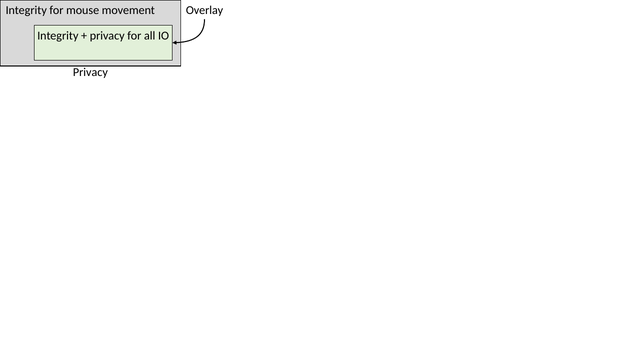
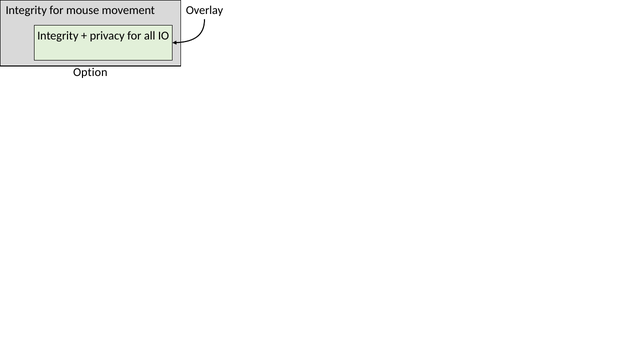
Privacy: Privacy -> Option (90, 72)
